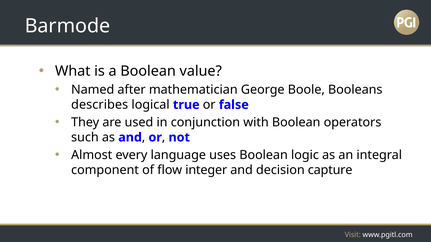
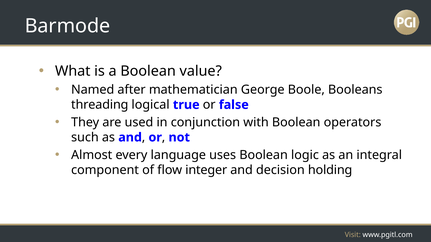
describes: describes -> threading (100, 105)
capture: capture -> holding (330, 170)
